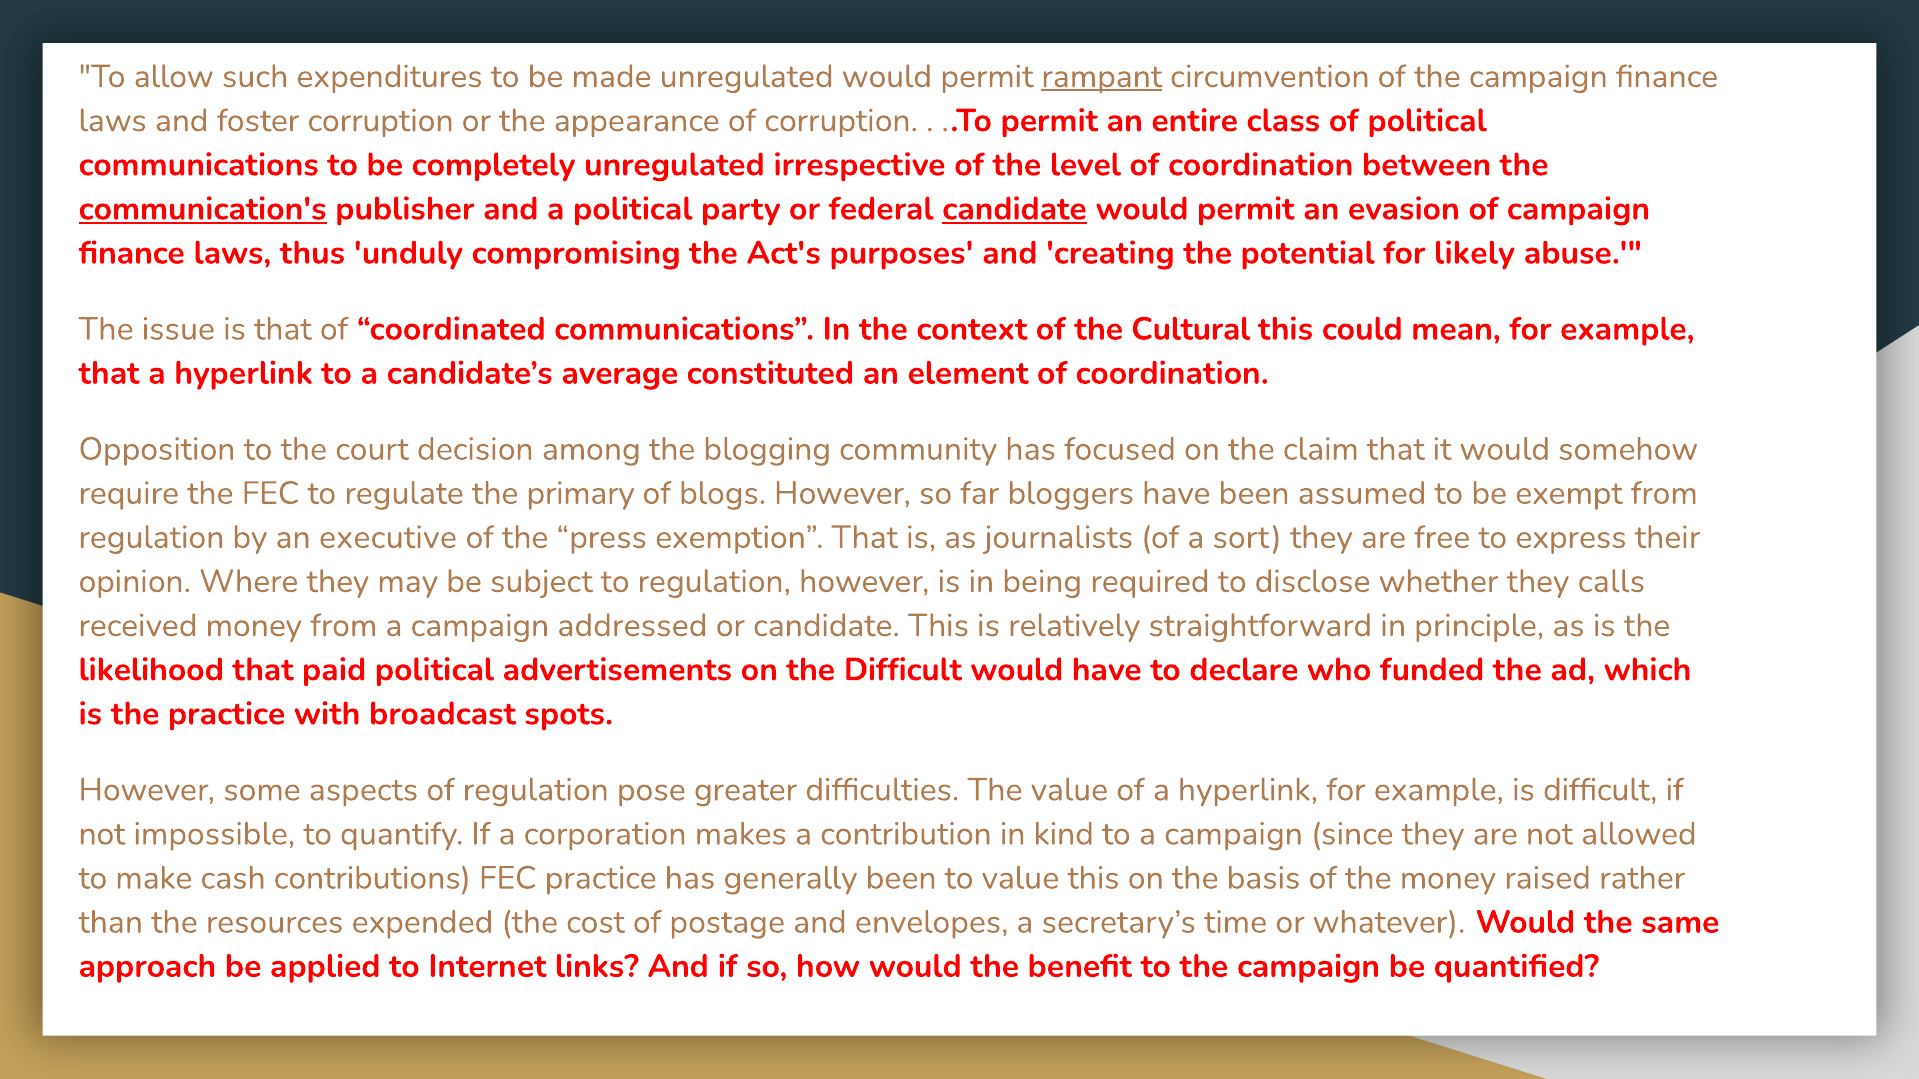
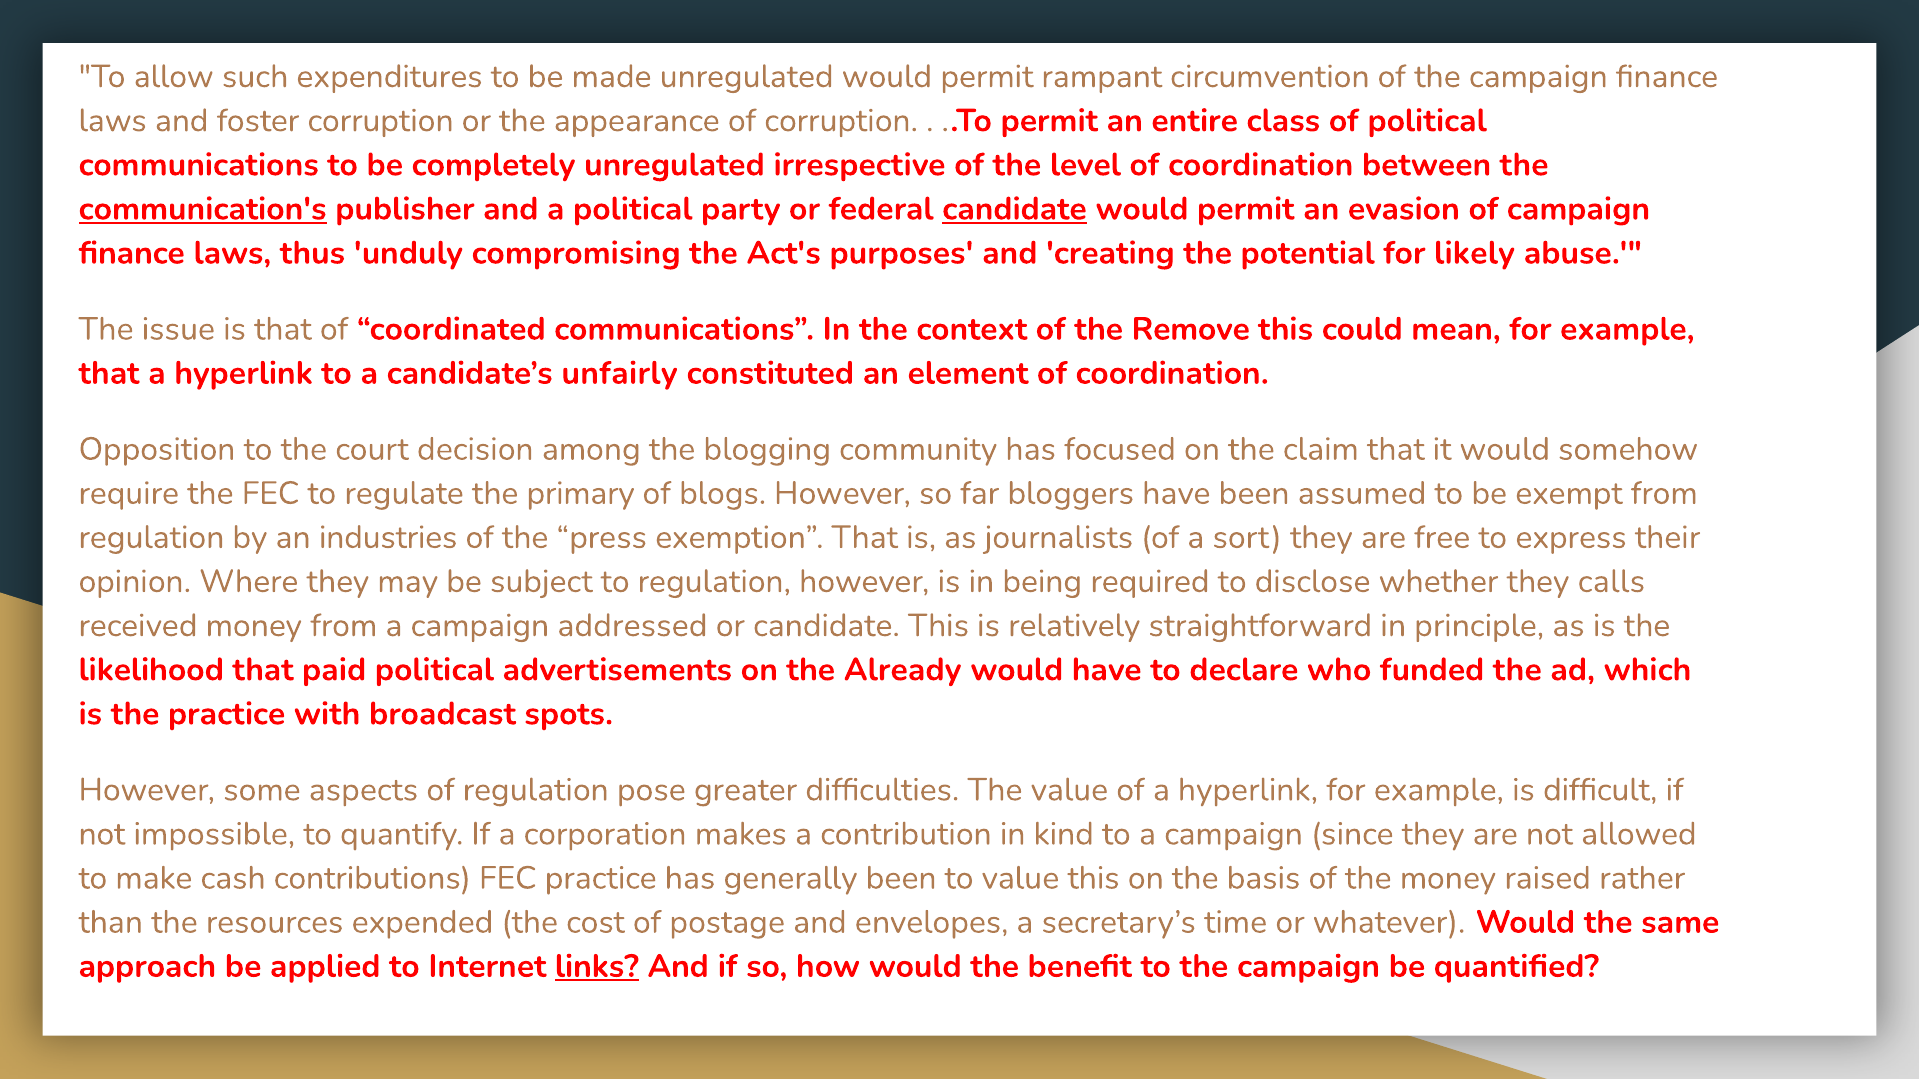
rampant underline: present -> none (1102, 77)
Cultural: Cultural -> Remove (1191, 329)
average: average -> unfairly (620, 373)
executive: executive -> industries (388, 538)
the Difficult: Difficult -> Already (903, 670)
links underline: none -> present (597, 967)
